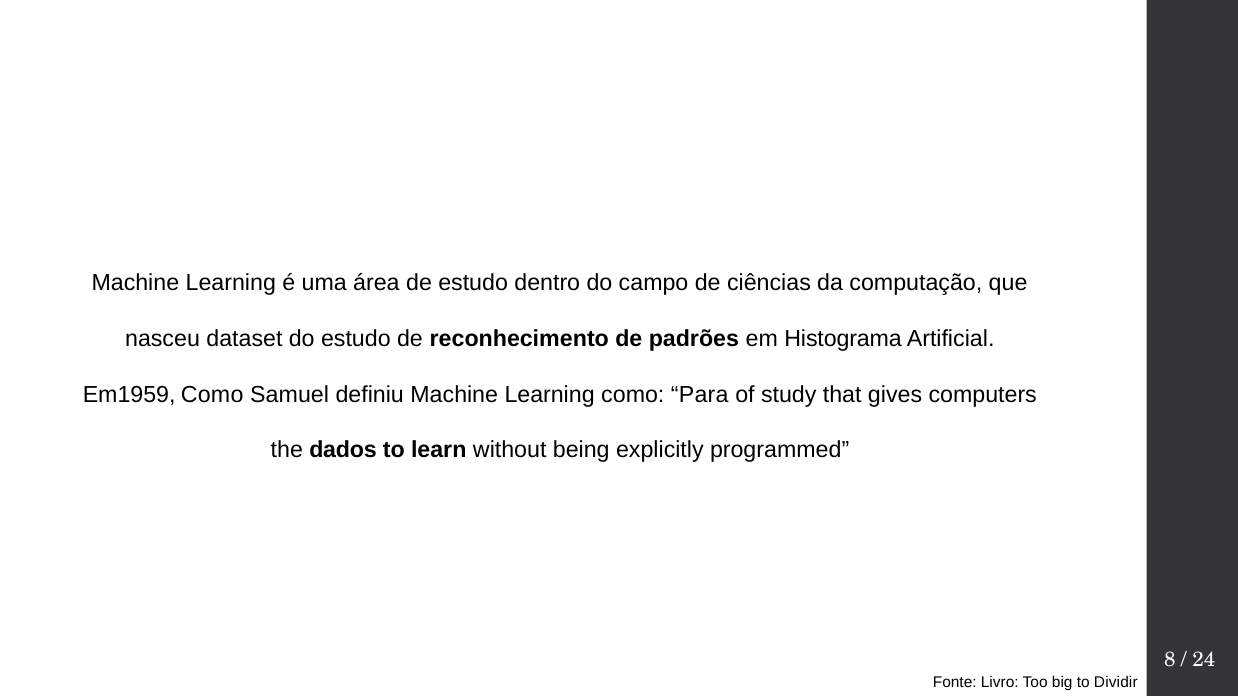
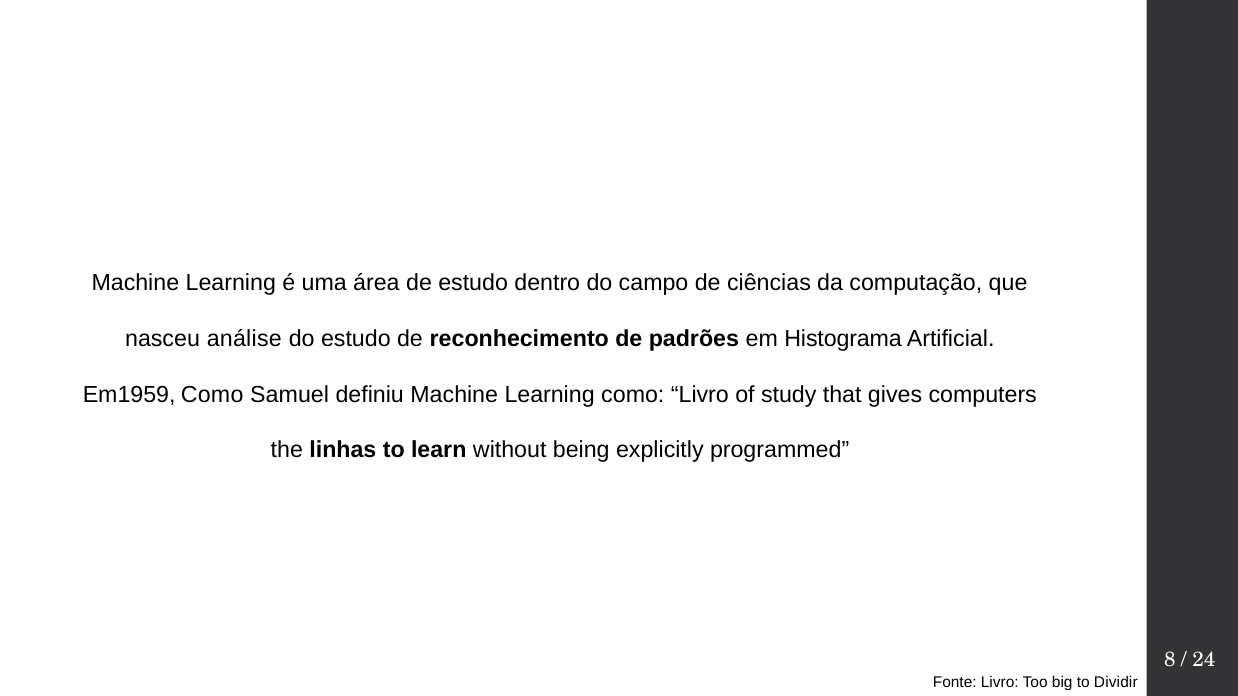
dataset: dataset -> análise (244, 339)
como Para: Para -> Livro (700, 395)
dados: dados -> linhas (343, 450)
